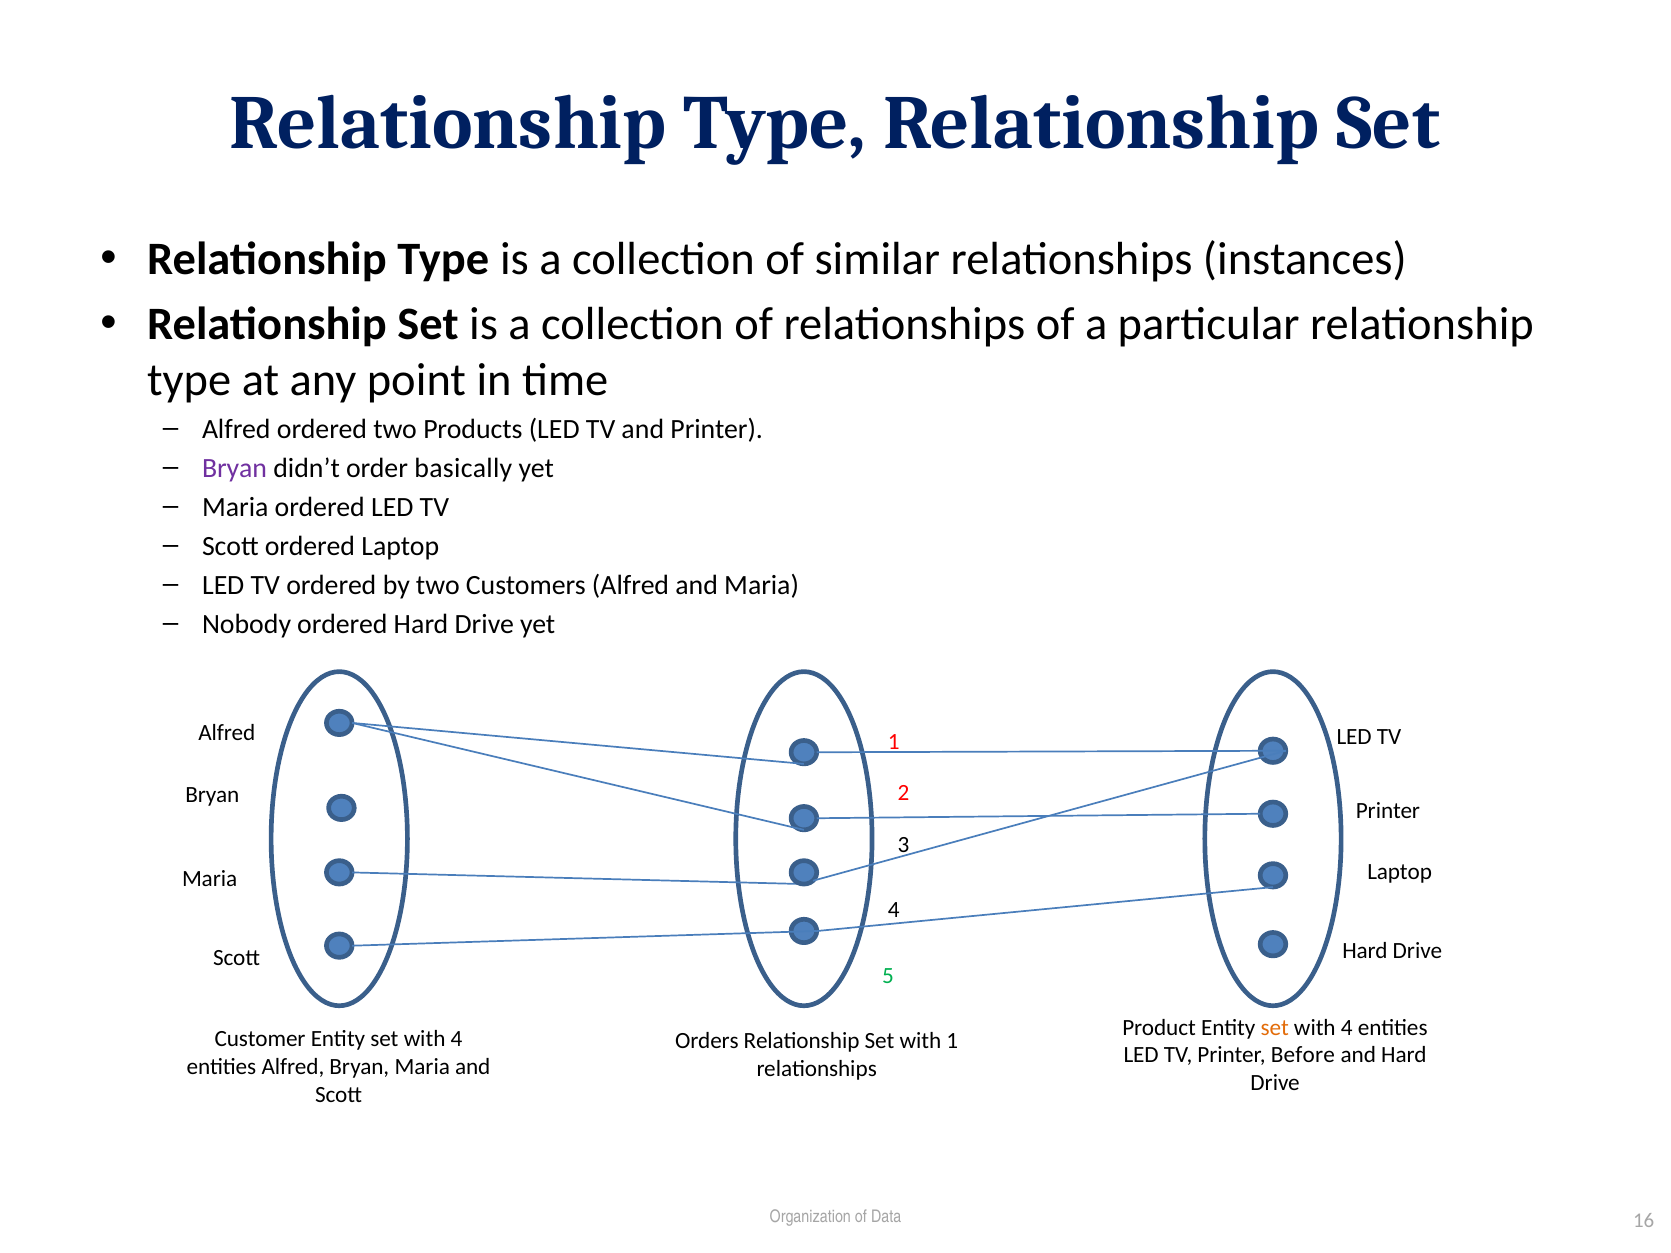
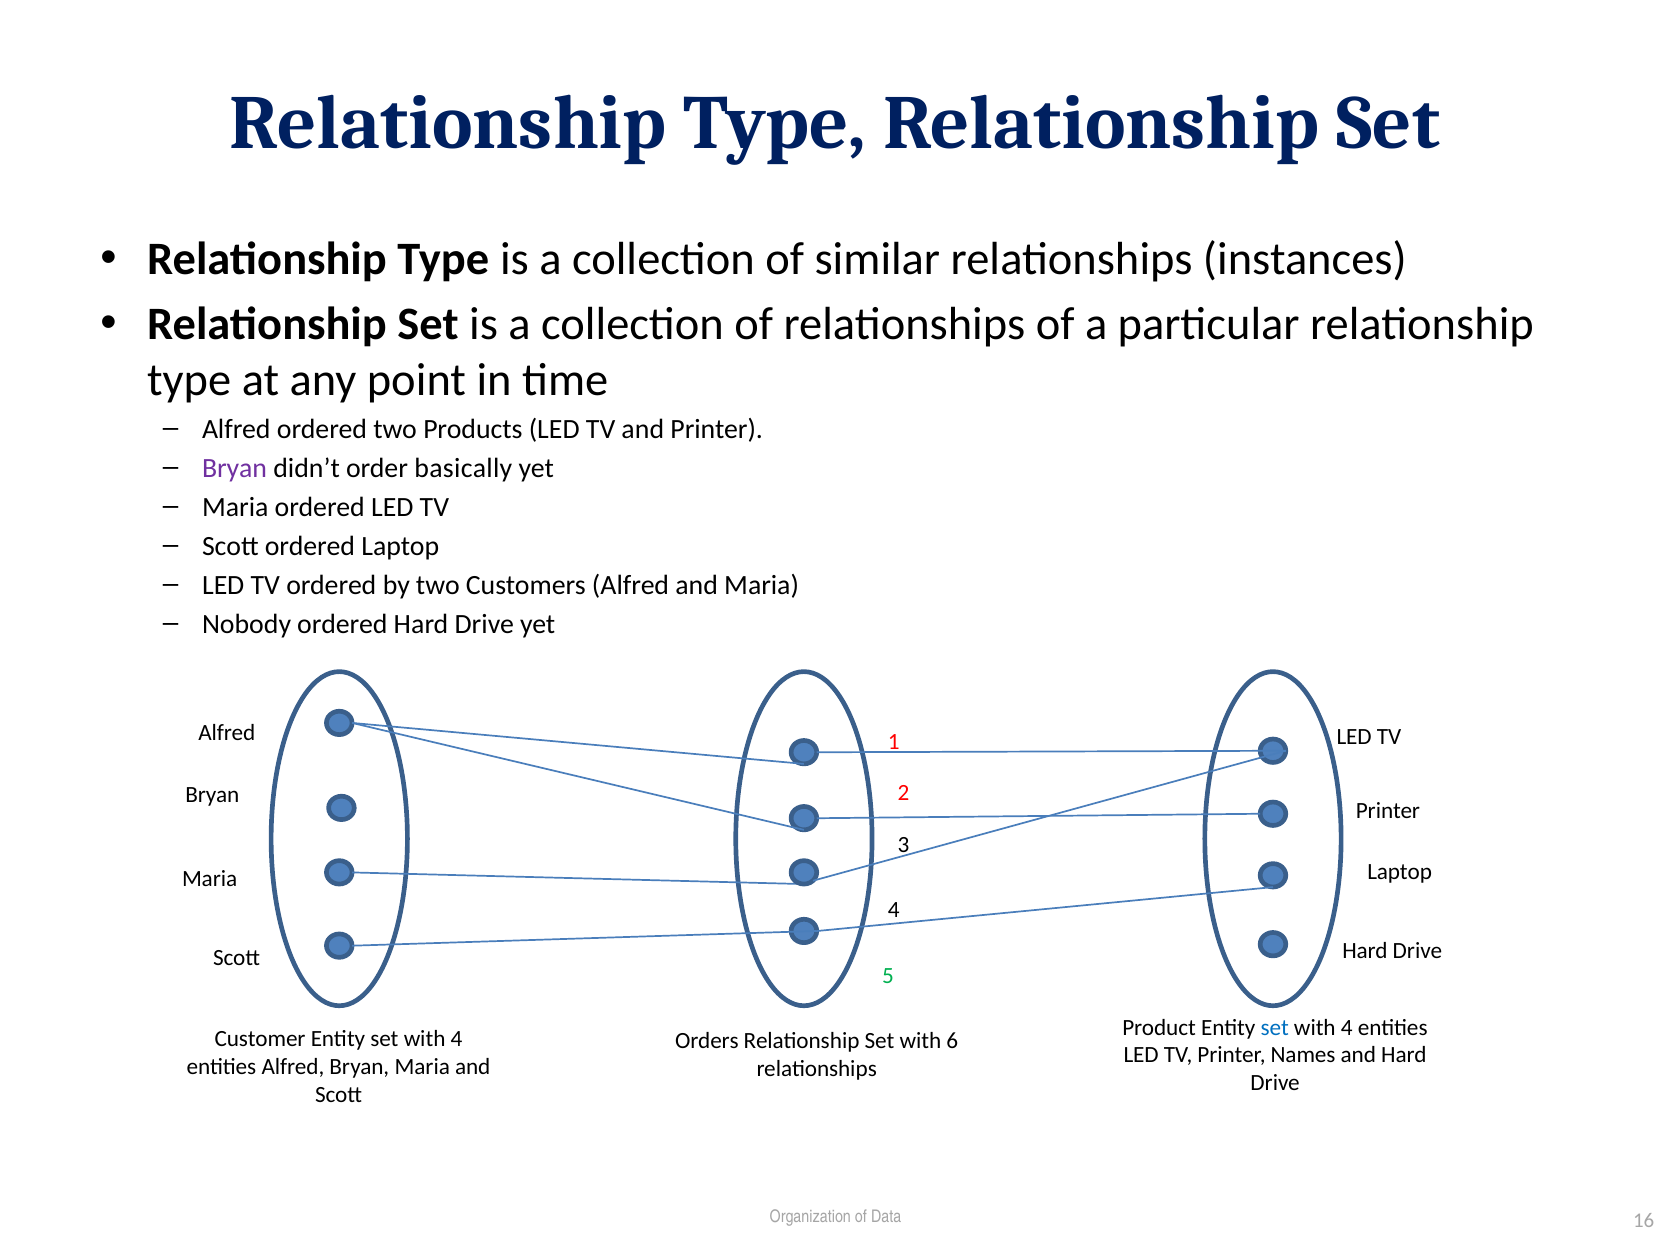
set colour: orange -> blue (1275, 1028)
with 1: 1 -> 6 (952, 1042)
Before: Before -> Names (1303, 1055)
